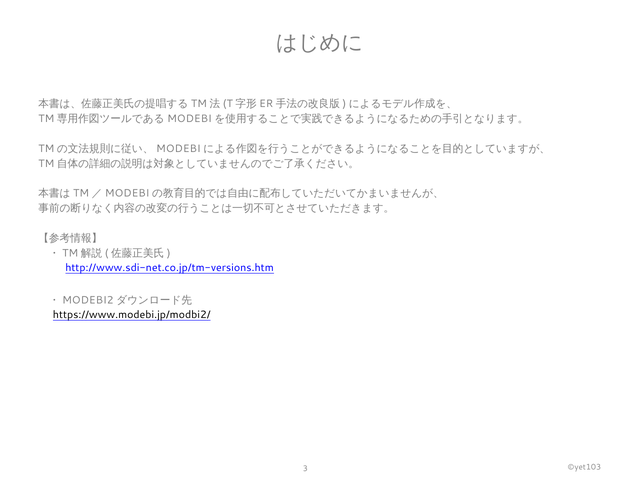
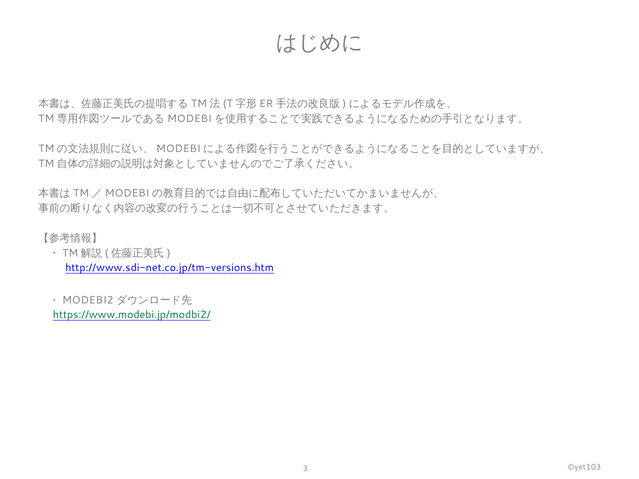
https://www.modebi.jp/modbi2/ colour: black -> green (132, 315)
